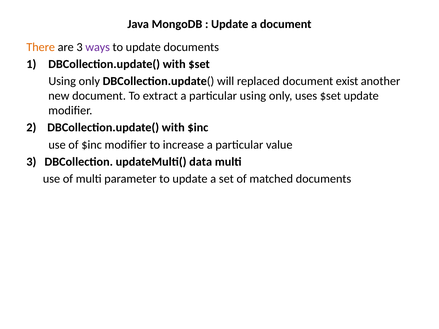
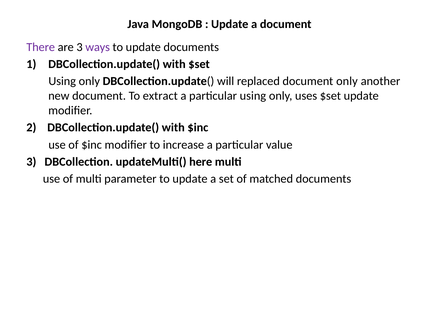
There colour: orange -> purple (41, 47)
document exist: exist -> only (347, 81)
data: data -> here (201, 162)
